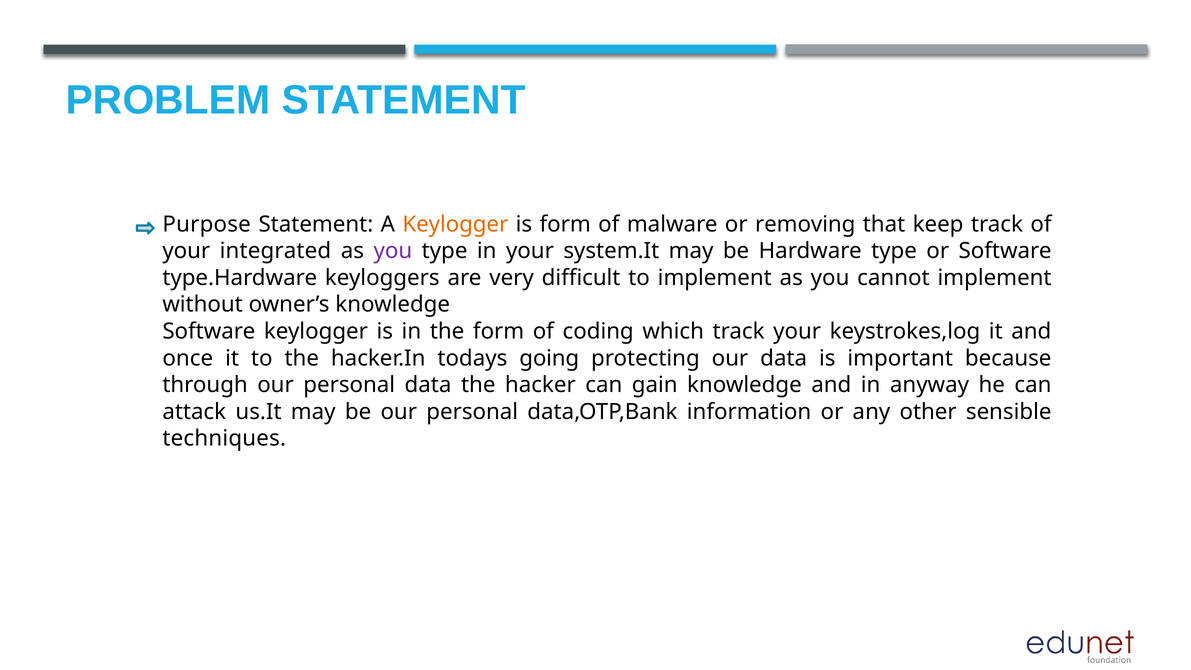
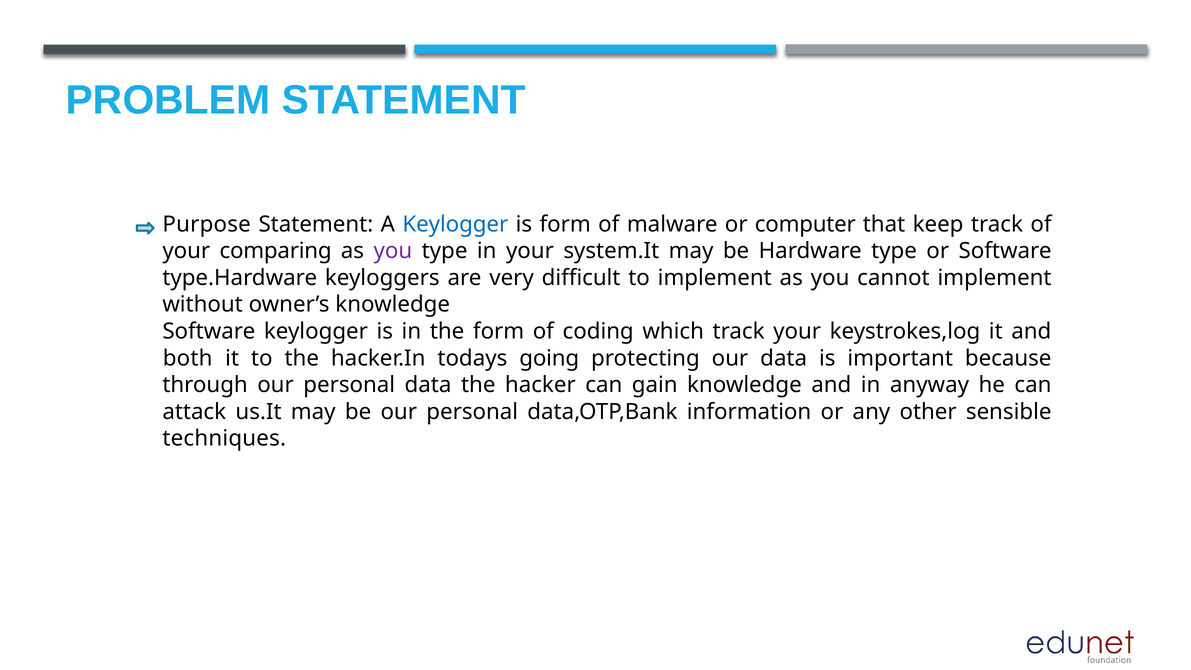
Keylogger colour: orange -> blue (455, 224)
removing: removing -> computer (805, 224)
integrated: integrated -> comparing (276, 251)
once: once -> both (188, 358)
